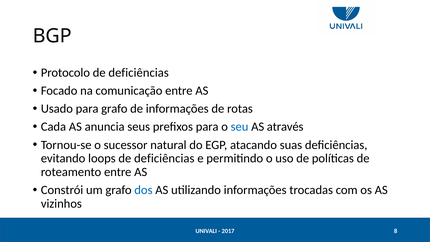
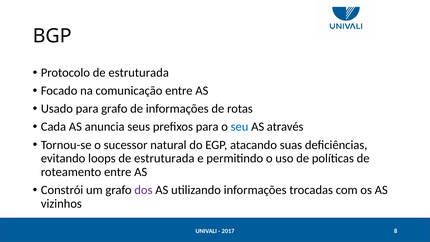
Protocolo de deficiências: deficiências -> estruturada (139, 73)
loops de deficiências: deficiências -> estruturada (164, 158)
dos colour: blue -> purple (143, 190)
